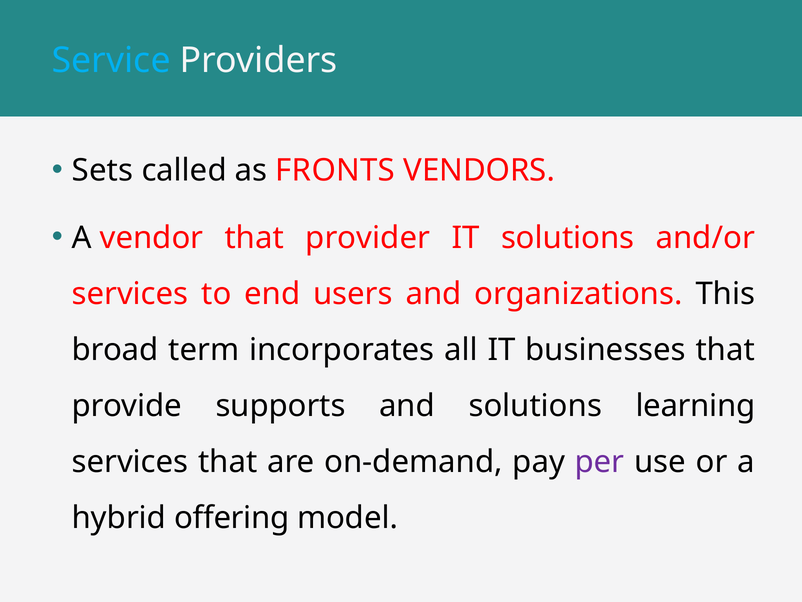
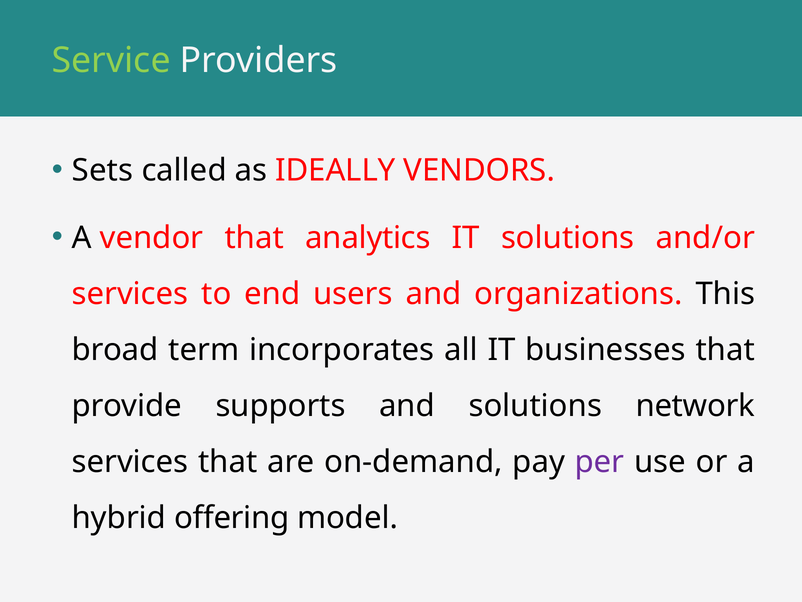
Service colour: light blue -> light green (111, 61)
FRONTS: FRONTS -> IDEALLY (335, 171)
provider: provider -> analytics (368, 238)
learning: learning -> network (695, 406)
